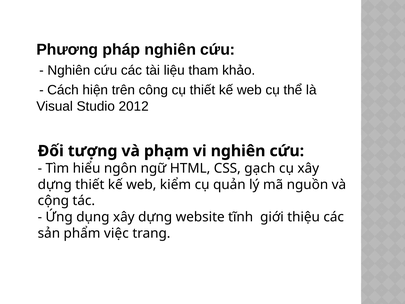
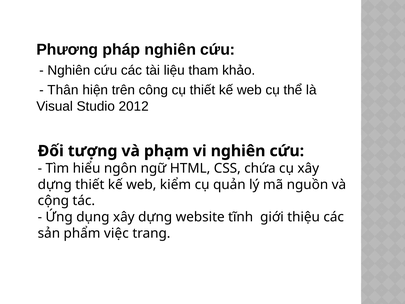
Cách: Cách -> Thân (63, 90)
gạch: gạch -> chứa (260, 168)
